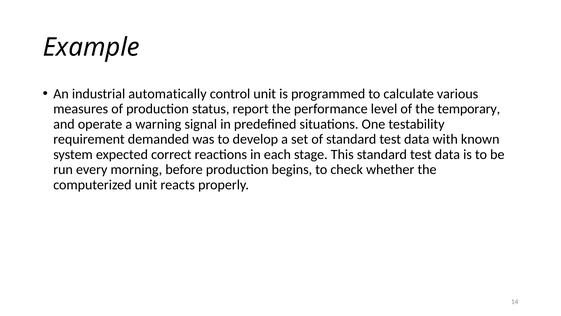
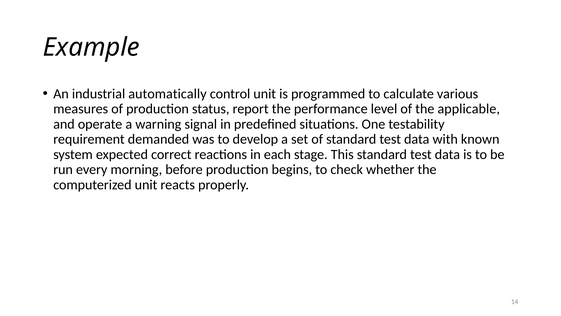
temporary: temporary -> applicable (469, 109)
